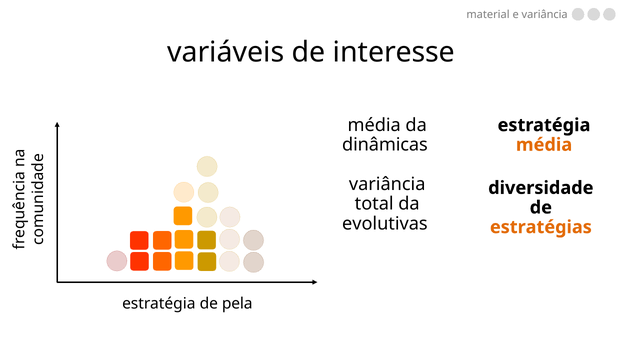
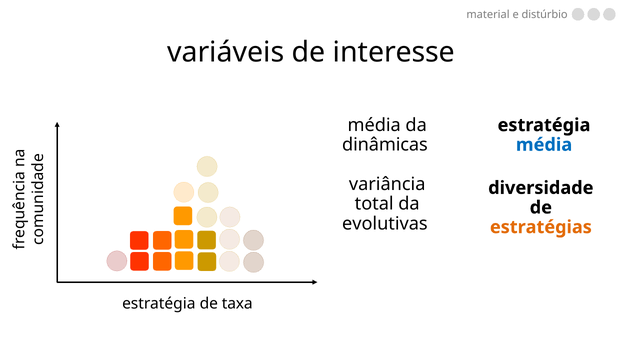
e variância: variância -> distúrbio (545, 15)
média colour: orange -> blue (544, 145)
pela: pela -> taxa (237, 303)
